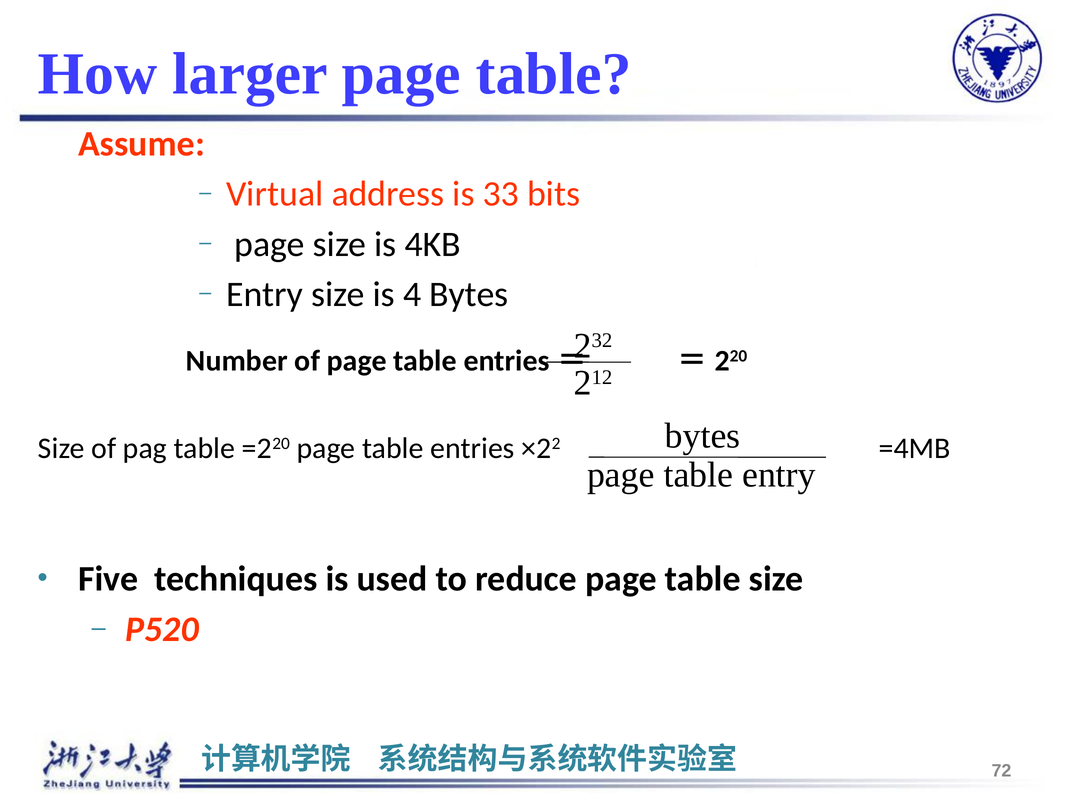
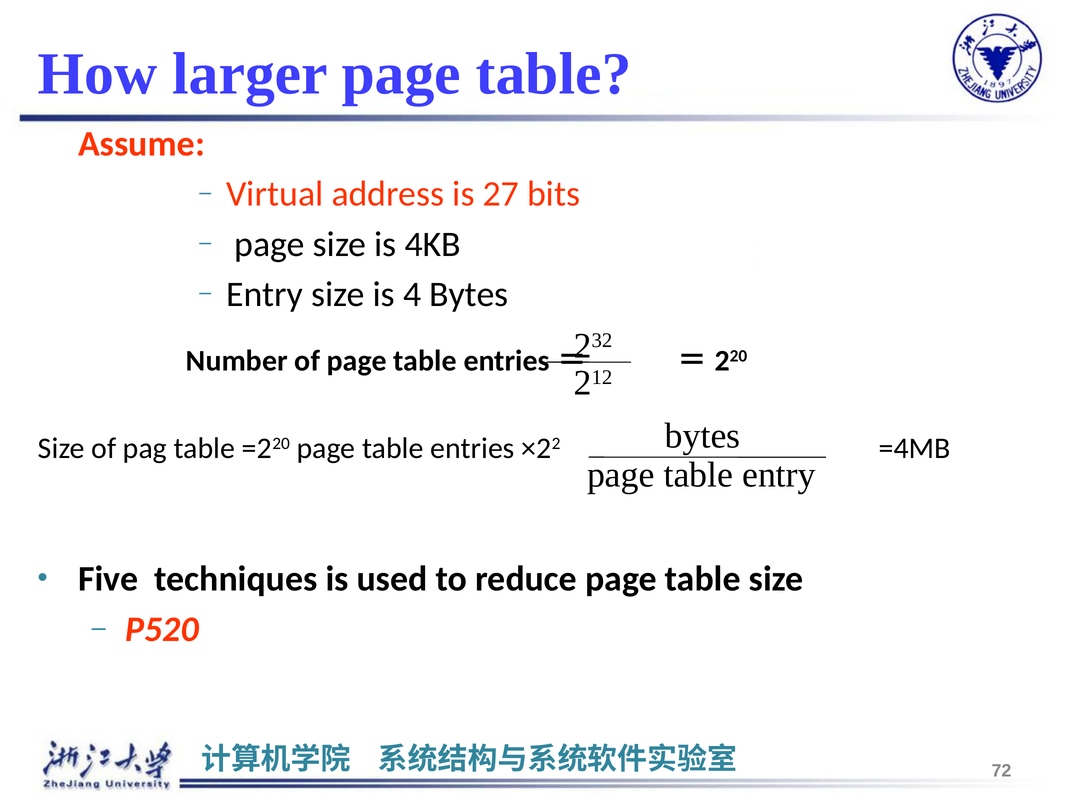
33: 33 -> 27 (501, 194)
